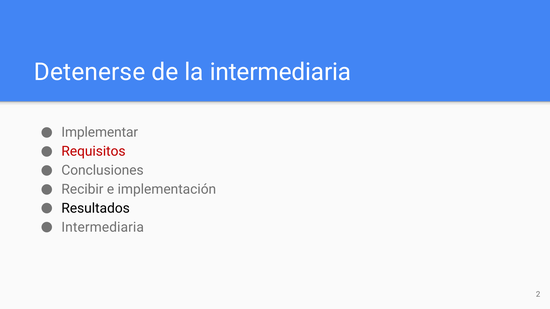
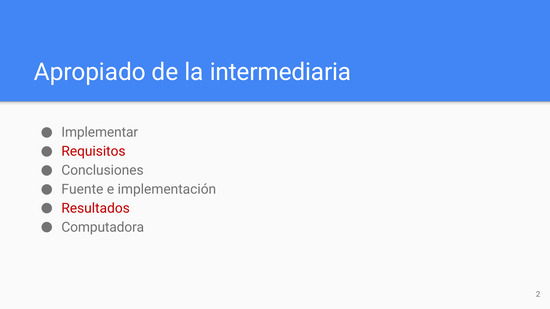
Detenerse: Detenerse -> Apropiado (90, 72)
Recibir: Recibir -> Fuente (82, 190)
Resultados colour: black -> red (96, 208)
Intermediaria: Intermediaria -> Computadora (103, 227)
